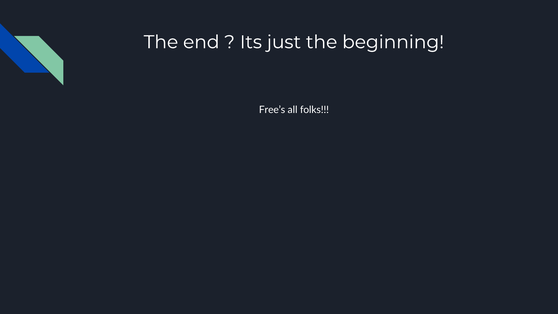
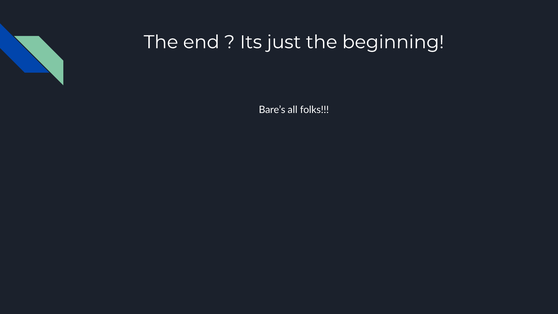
Free’s: Free’s -> Bare’s (272, 110)
